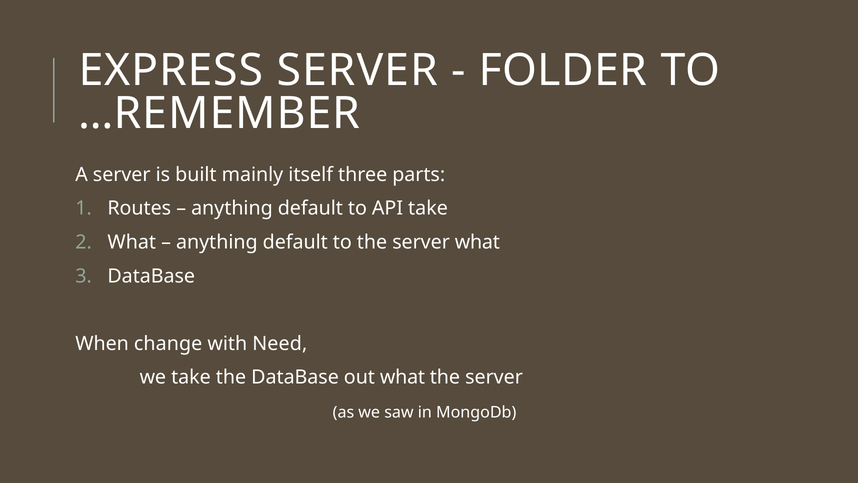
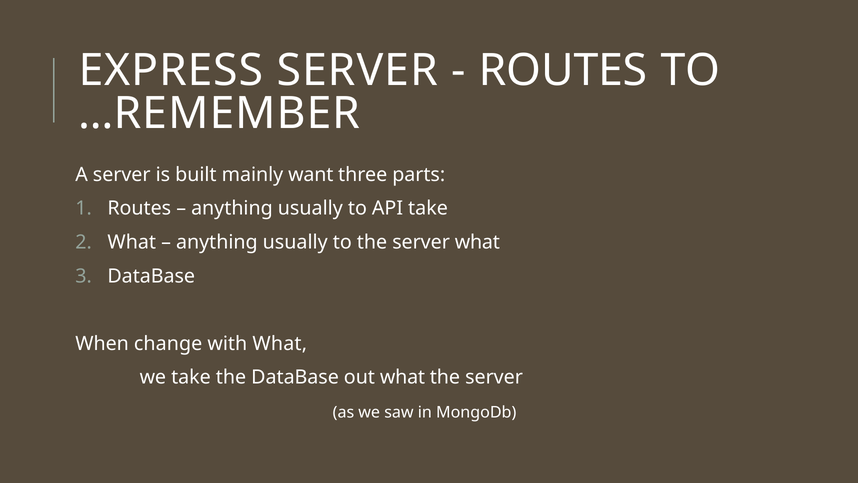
FOLDER: FOLDER -> ROUTES (563, 71)
itself: itself -> want (311, 175)
default: default -> usually (310, 208)
default: default -> usually (295, 242)
with Need: Need -> What (280, 343)
